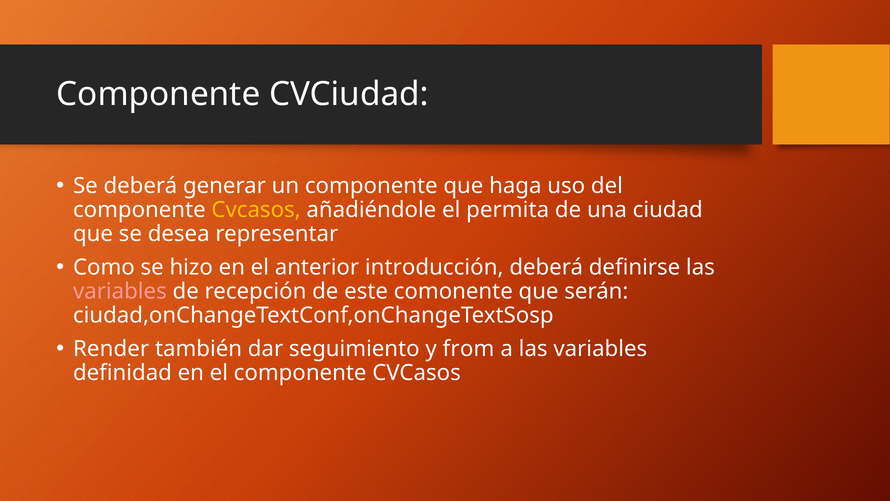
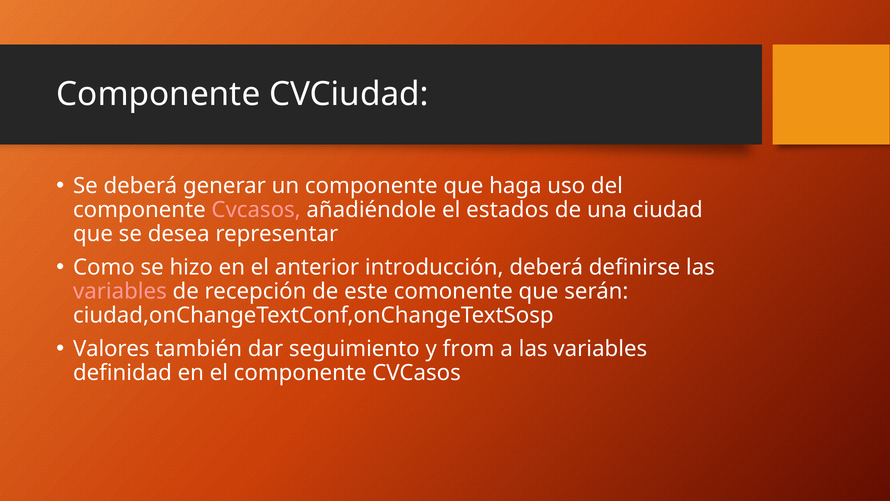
Cvcasos colour: yellow -> pink (256, 210)
permita: permita -> estados (508, 210)
Render: Render -> Valores (111, 348)
